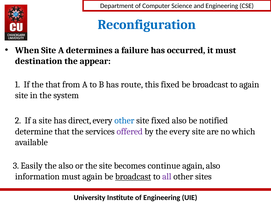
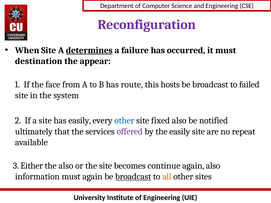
Reconfiguration colour: blue -> purple (147, 25)
determines underline: none -> present (89, 50)
the that: that -> face (53, 85)
this fixed: fixed -> hosts (170, 85)
to again: again -> failed (249, 85)
has direct: direct -> easily (80, 121)
determine: determine -> ultimately (34, 132)
the every: every -> easily (180, 132)
which: which -> repeat (244, 132)
Easily: Easily -> Either (32, 166)
all colour: purple -> orange (167, 177)
